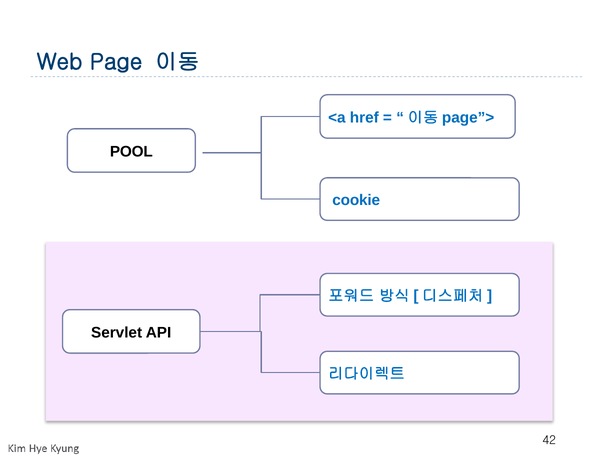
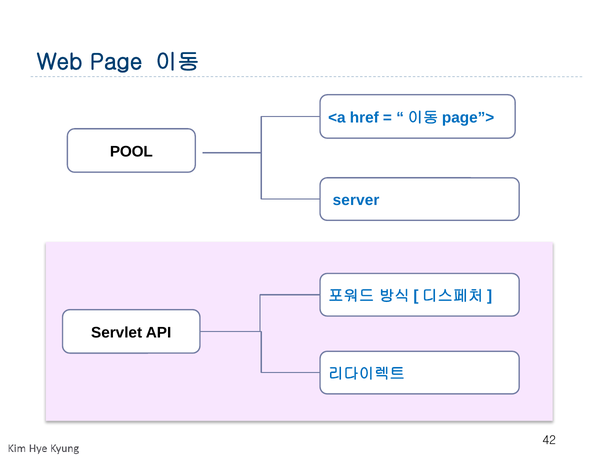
cookie: cookie -> server (356, 200)
